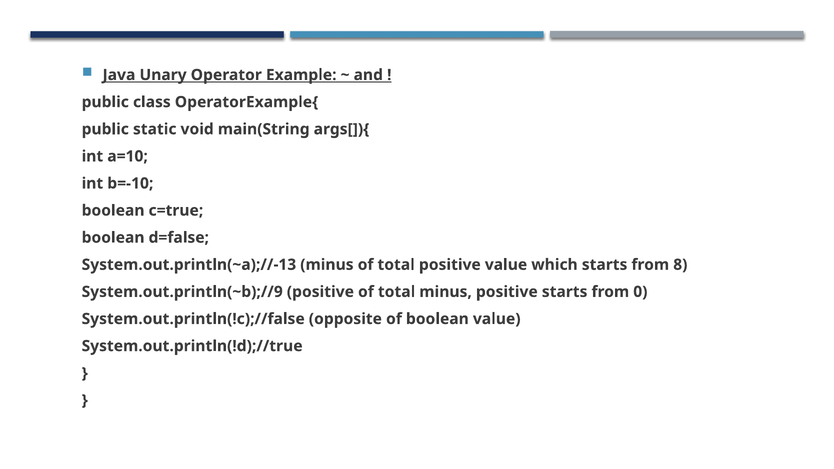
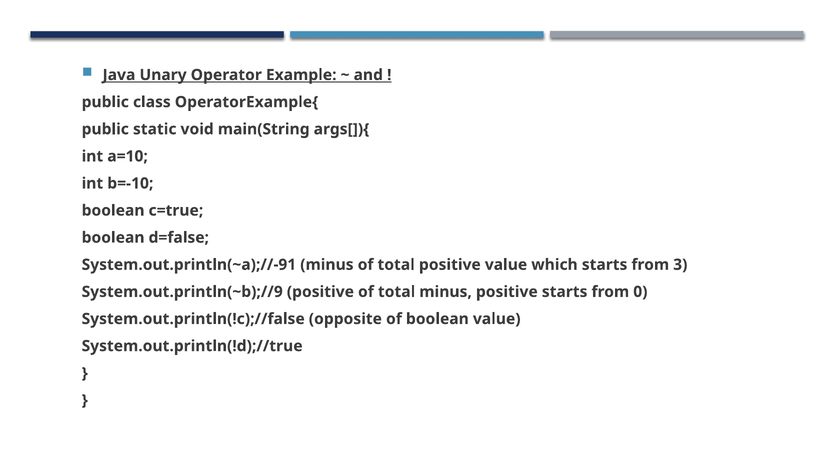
System.out.println(~a);//-13: System.out.println(~a);//-13 -> System.out.println(~a);//-91 (189, 265)
8: 8 -> 3 (680, 265)
